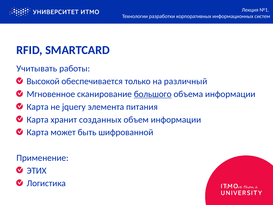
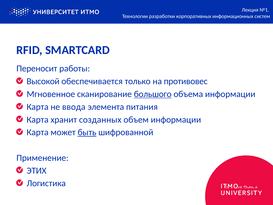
Учитывать: Учитывать -> Переносит (37, 69)
различный: различный -> противовес (186, 81)
jquery: jquery -> ввода (74, 107)
быть underline: none -> present (87, 132)
